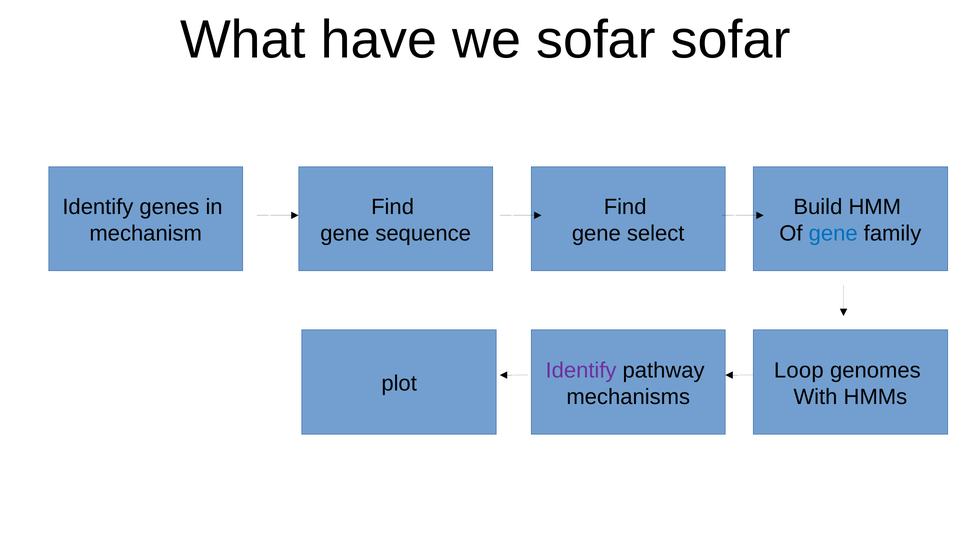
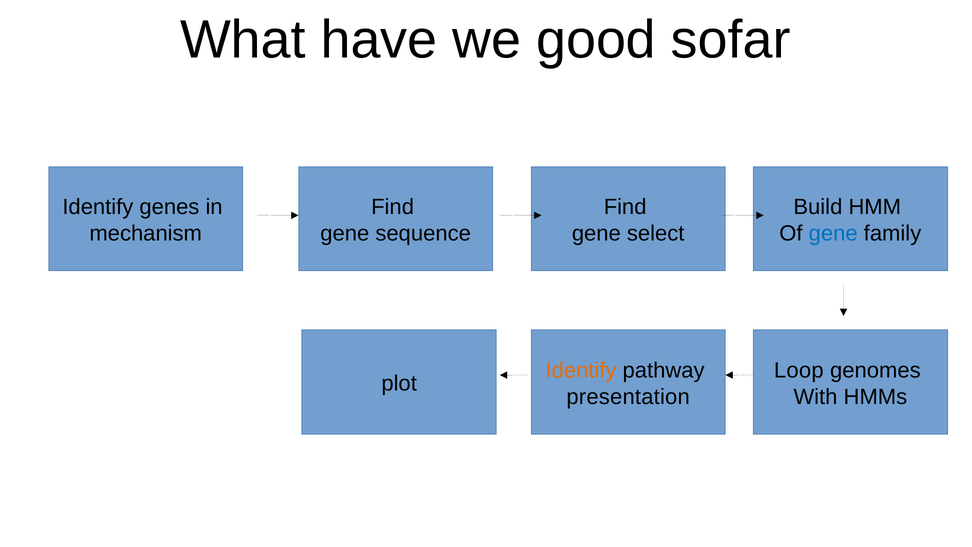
we sofar: sofar -> good (596, 40)
Identify colour: purple -> orange (581, 370)
mechanisms: mechanisms -> presentation (628, 397)
